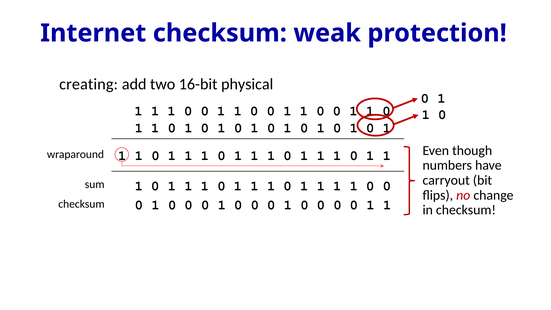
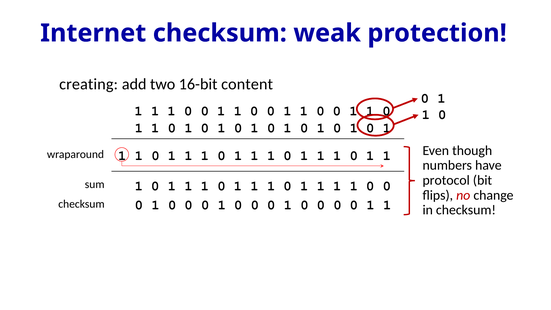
physical: physical -> content (247, 84)
carryout: carryout -> protocol (446, 180)
